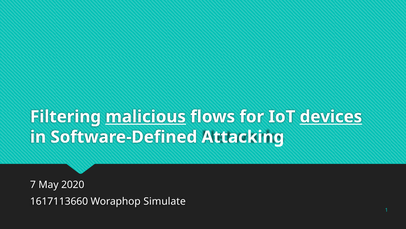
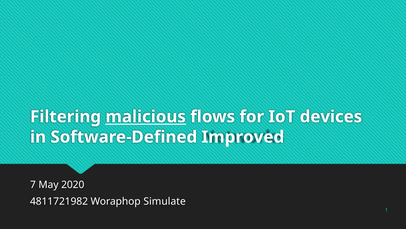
devices underline: present -> none (331, 116)
Attacking: Attacking -> Improved (243, 137)
1617113660: 1617113660 -> 4811721982 (59, 201)
